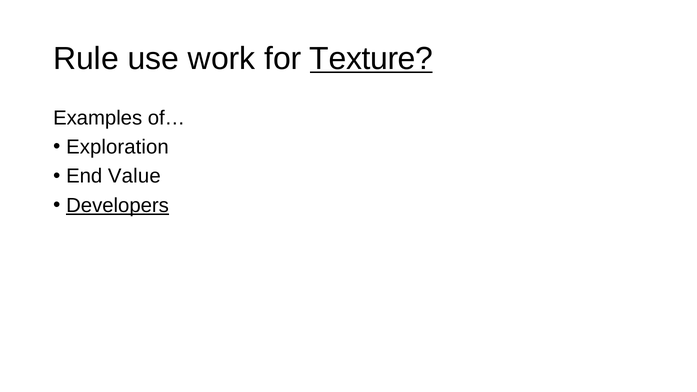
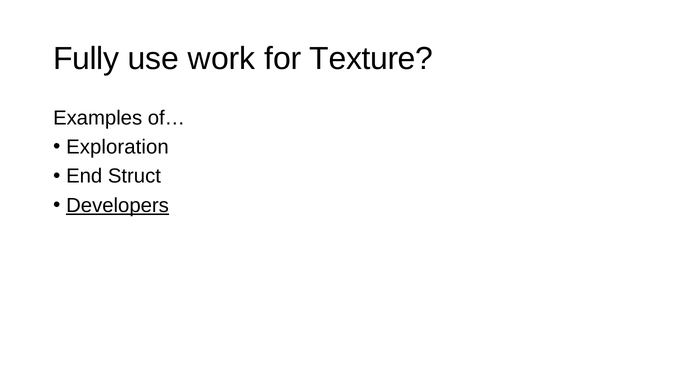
Rule: Rule -> Fully (86, 59)
Texture underline: present -> none (371, 59)
Value: Value -> Struct (134, 176)
